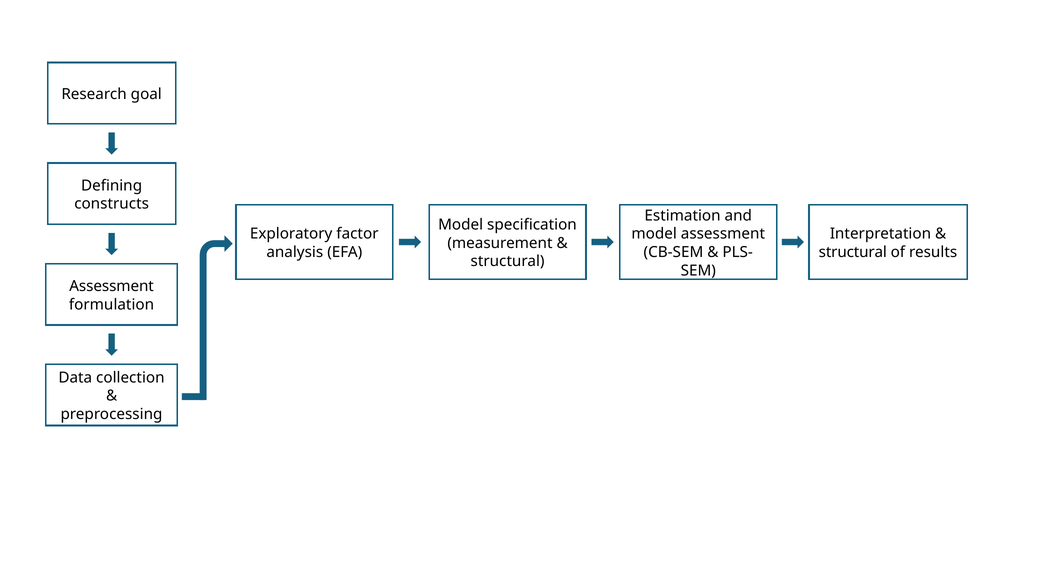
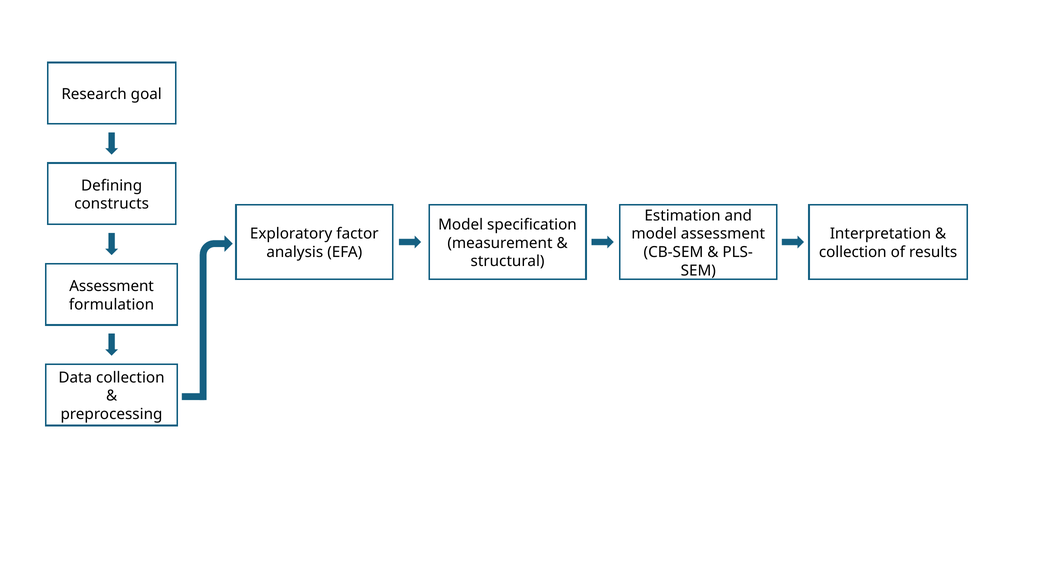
structural: structural -> collection (853, 252)
